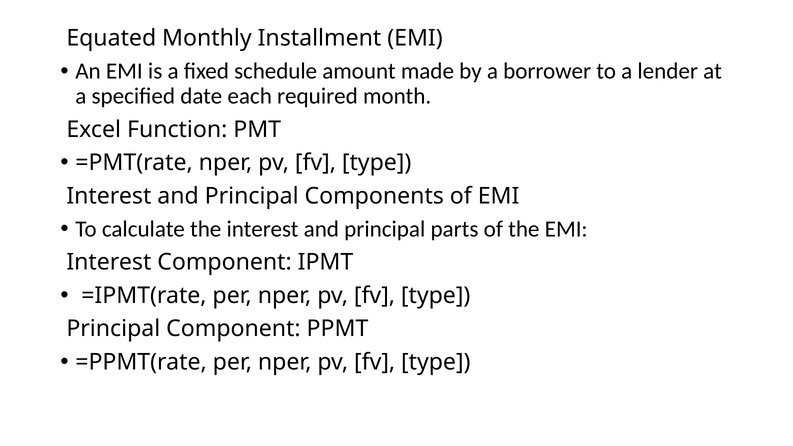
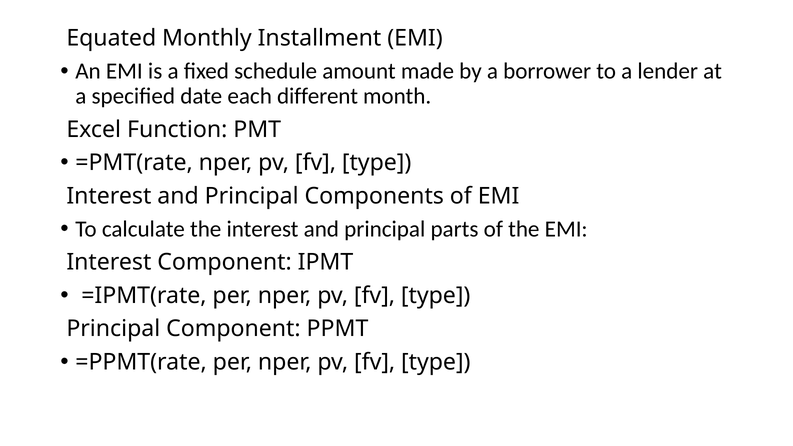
required: required -> different (318, 96)
